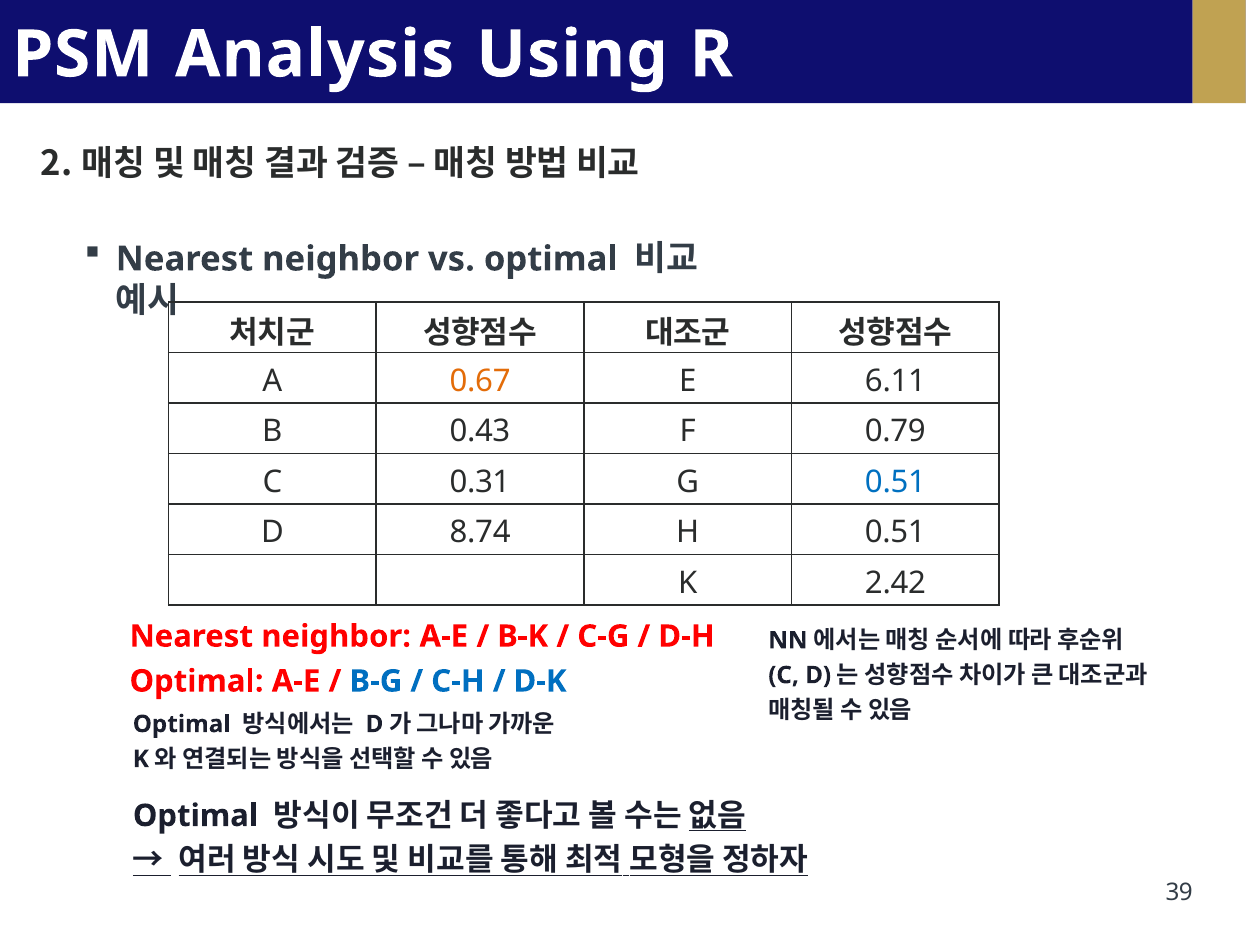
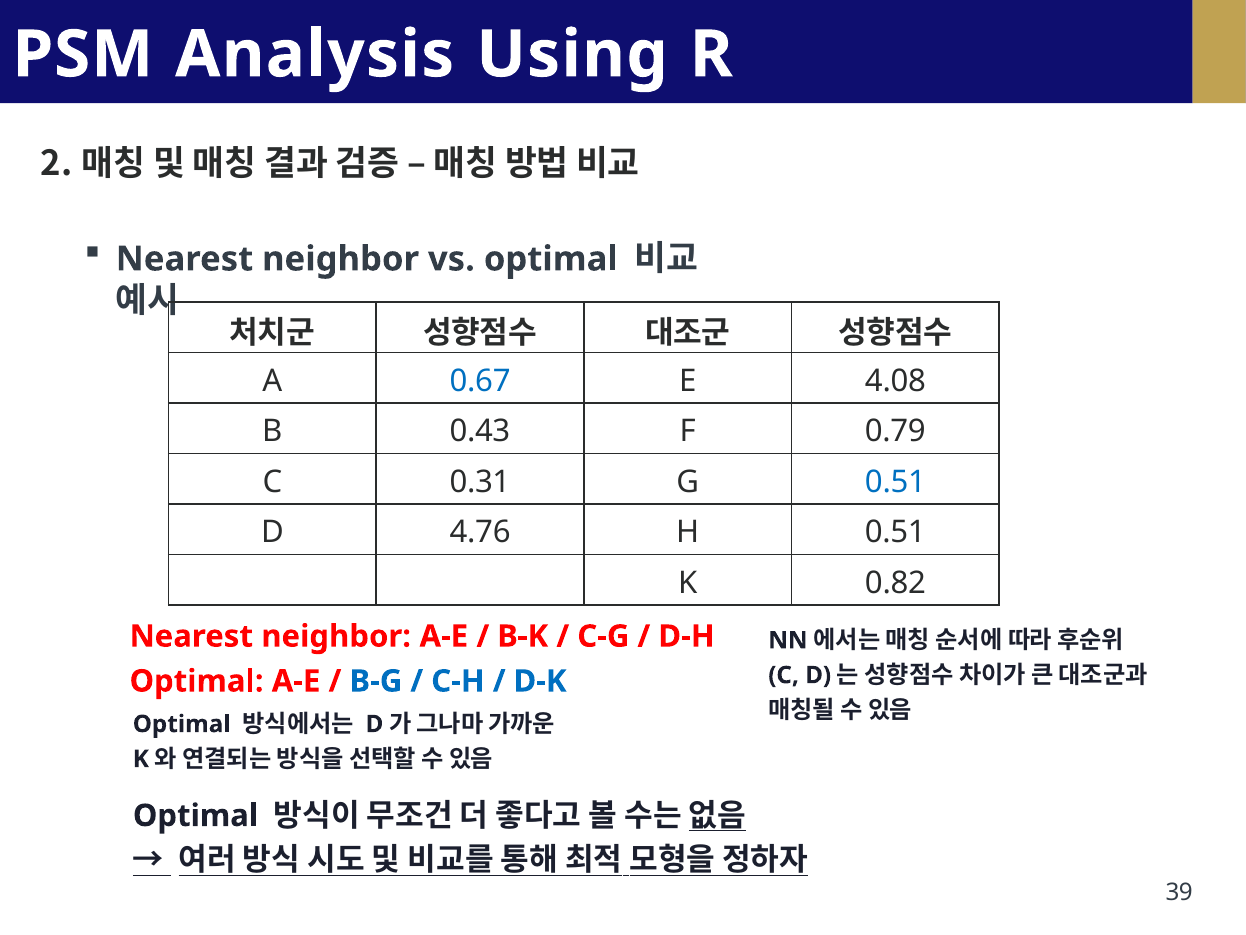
0.67 colour: orange -> blue (480, 381)
6.11: 6.11 -> 4.08 (895, 381)
8.74: 8.74 -> 4.76 (480, 532)
2.42: 2.42 -> 0.82 (895, 583)
